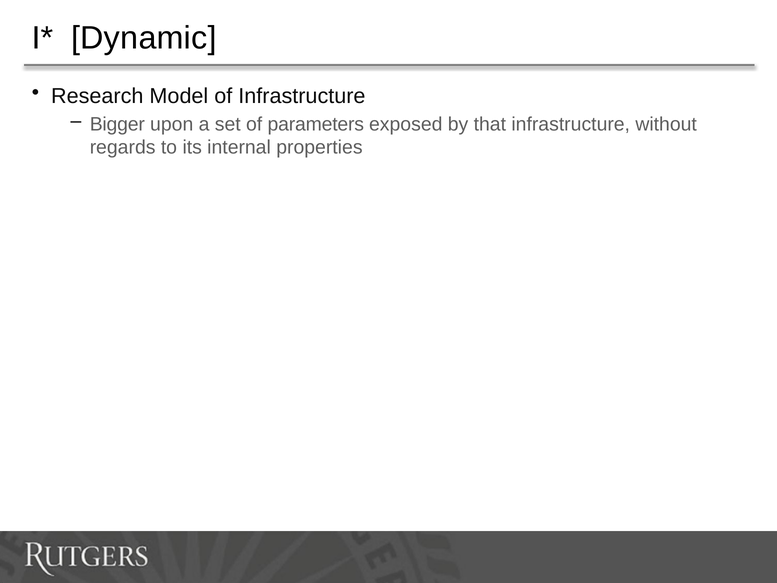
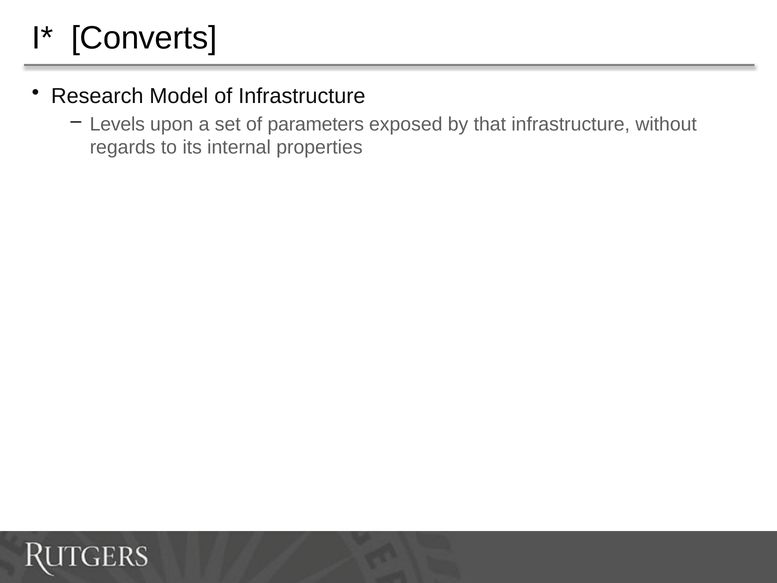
Dynamic: Dynamic -> Converts (144, 38)
Bigger: Bigger -> Levels (117, 124)
